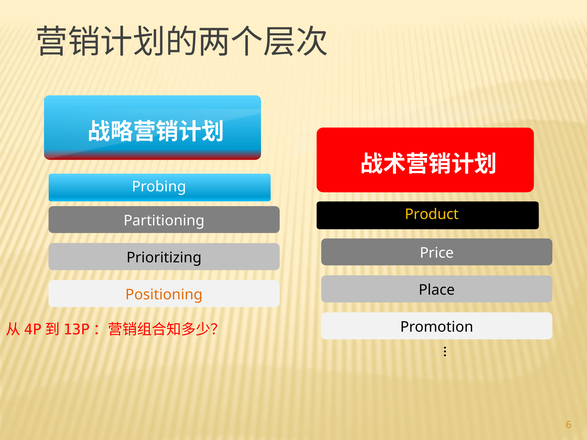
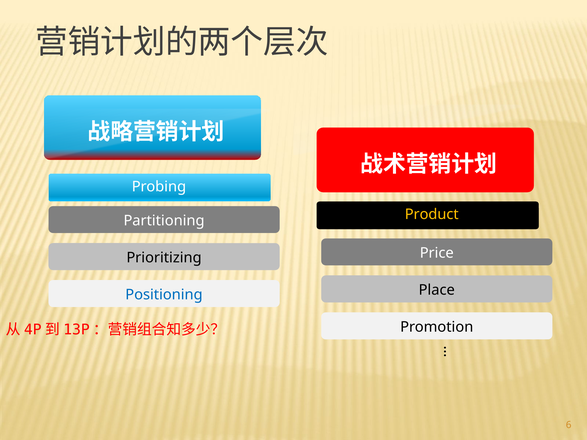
Positioning colour: orange -> blue (164, 295)
